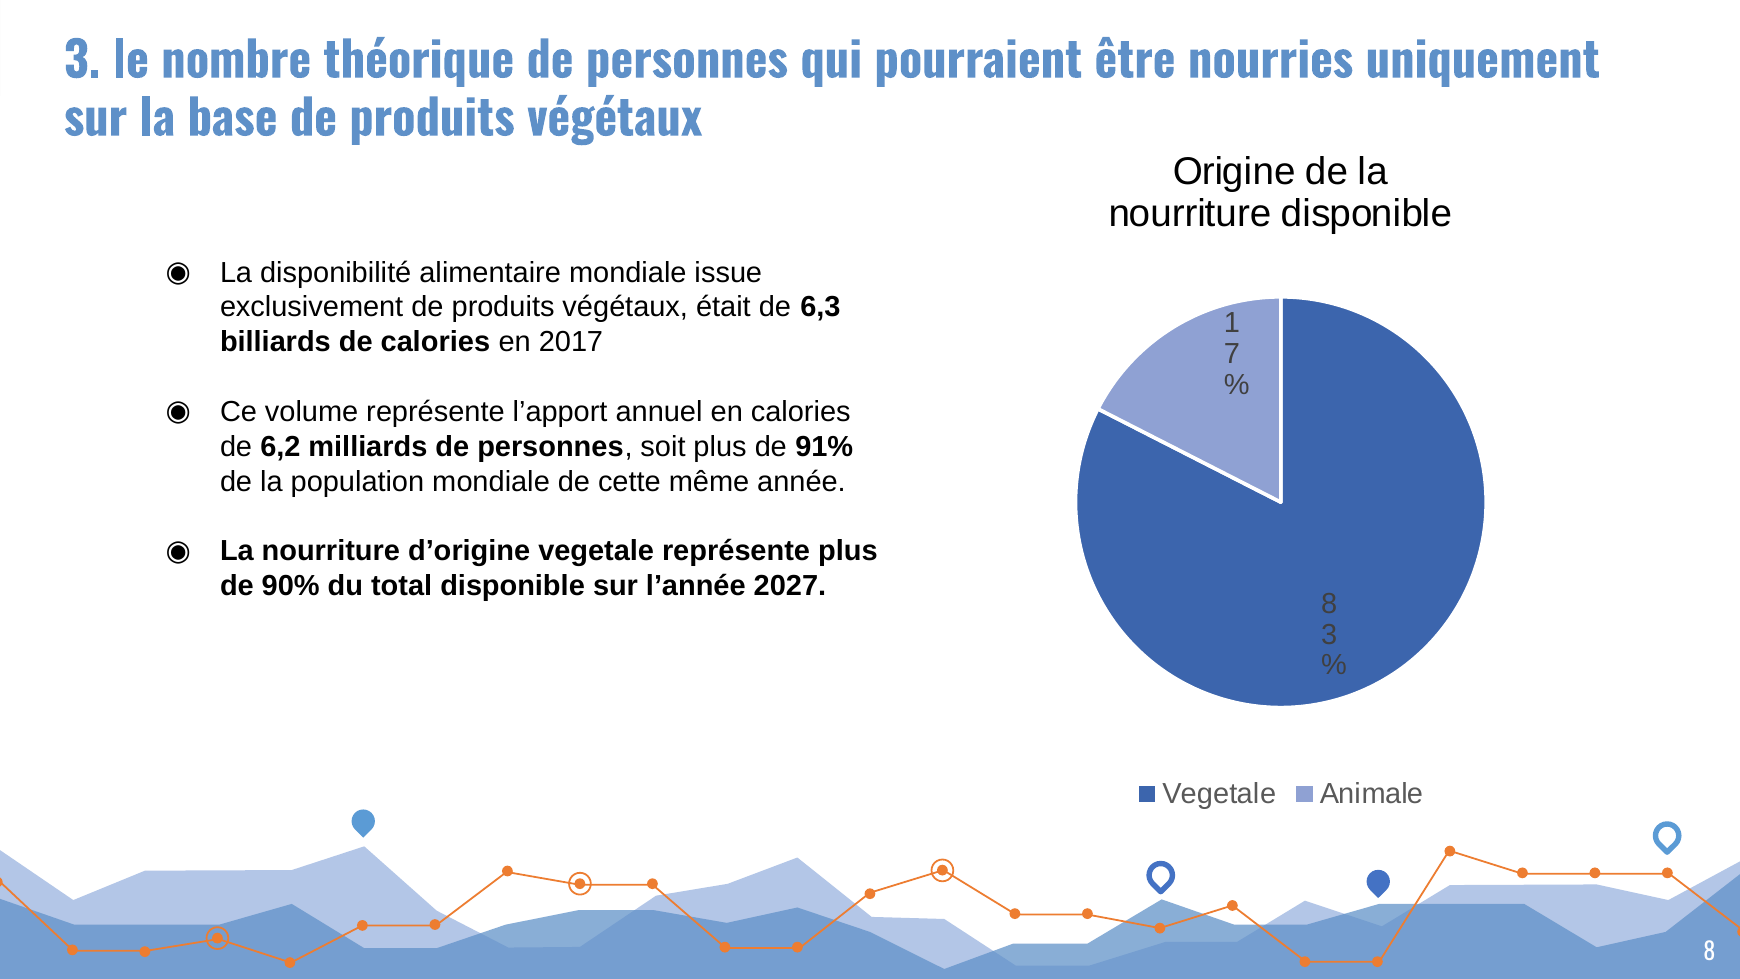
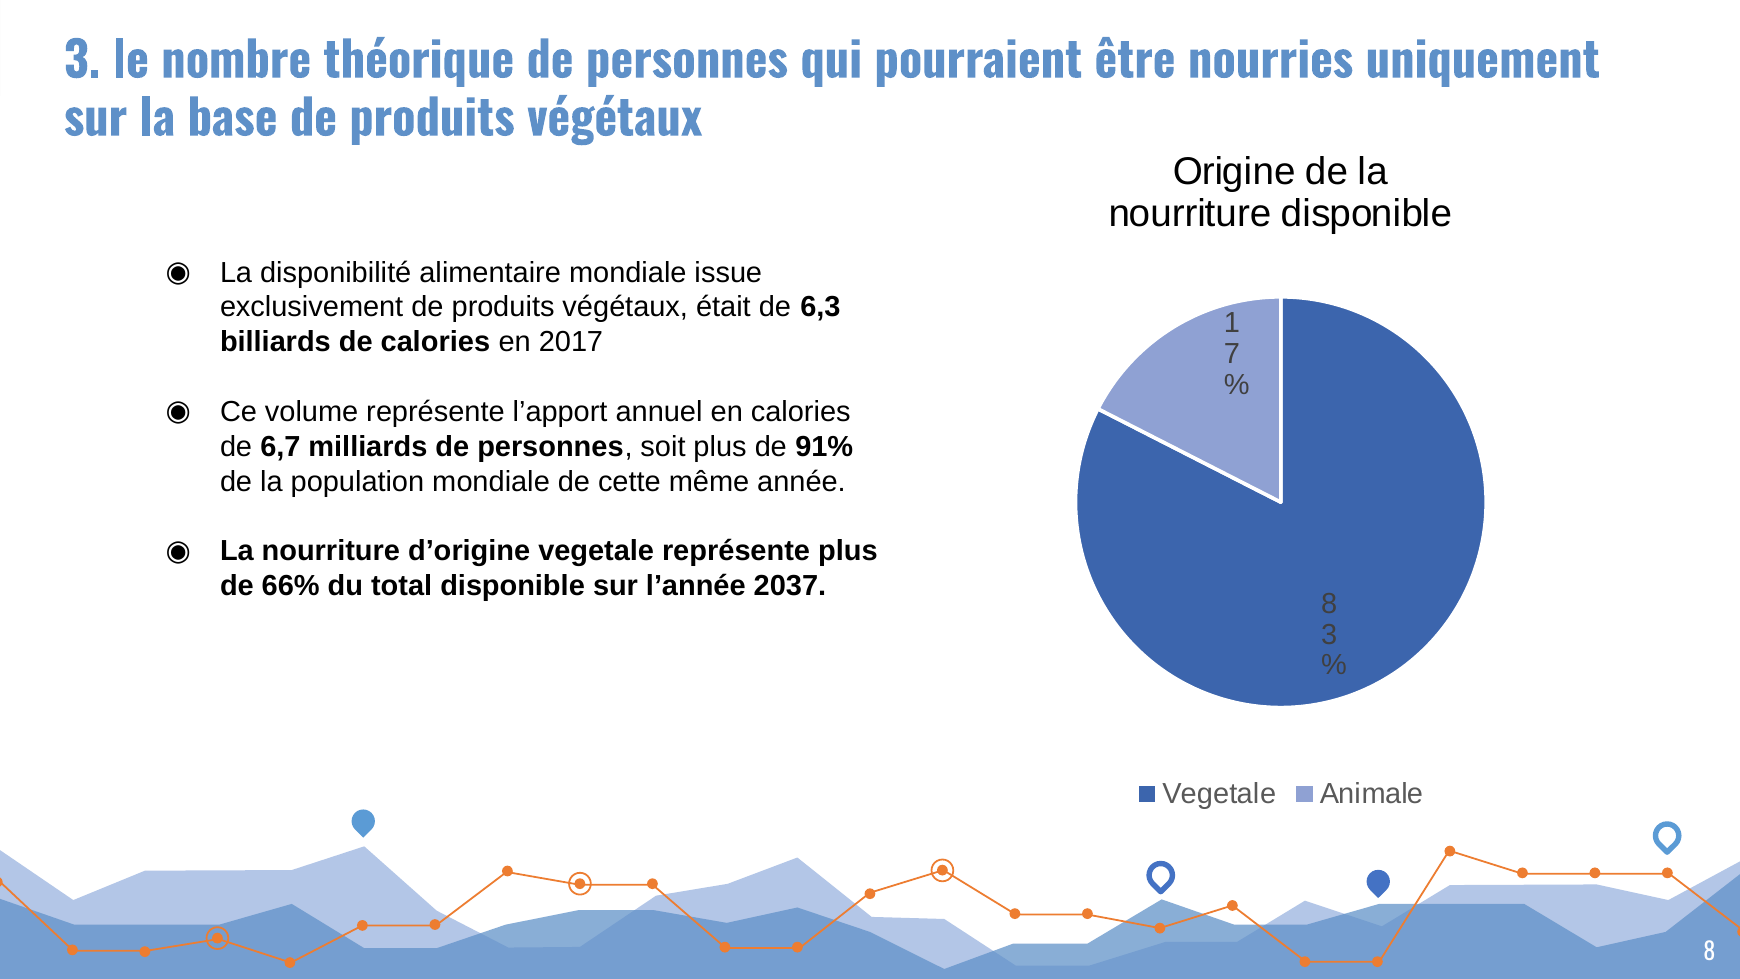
6,2: 6,2 -> 6,7 (280, 447)
90%: 90% -> 66% (291, 586)
2027: 2027 -> 2037 (790, 586)
